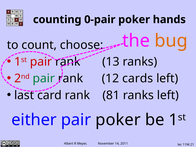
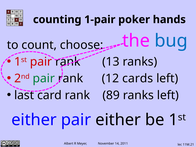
0-pair: 0-pair -> 1-pair (100, 20)
bug colour: orange -> blue (171, 41)
81: 81 -> 89 (111, 95)
pair poker: poker -> either (118, 120)
